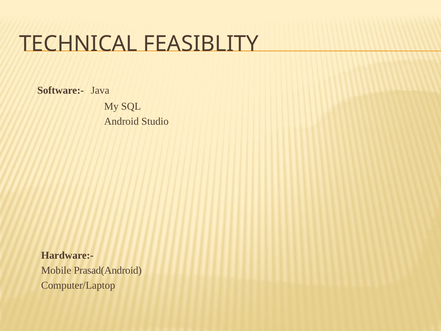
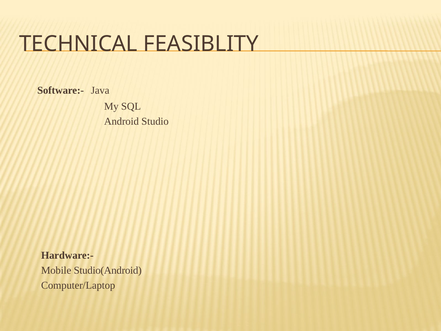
Prasad(Android: Prasad(Android -> Studio(Android (108, 270)
